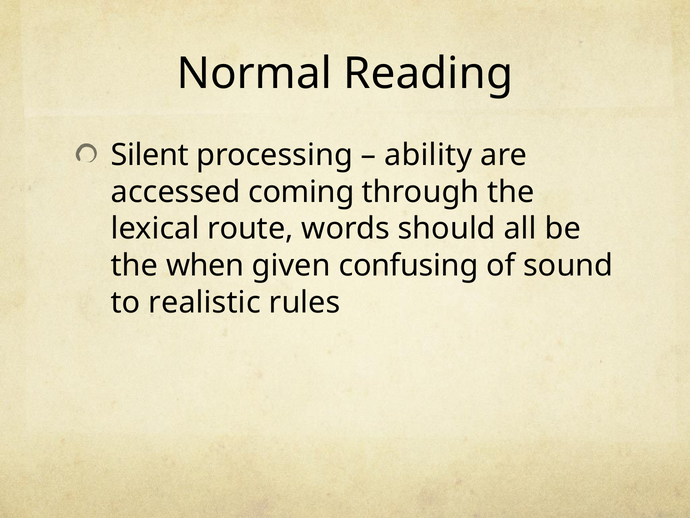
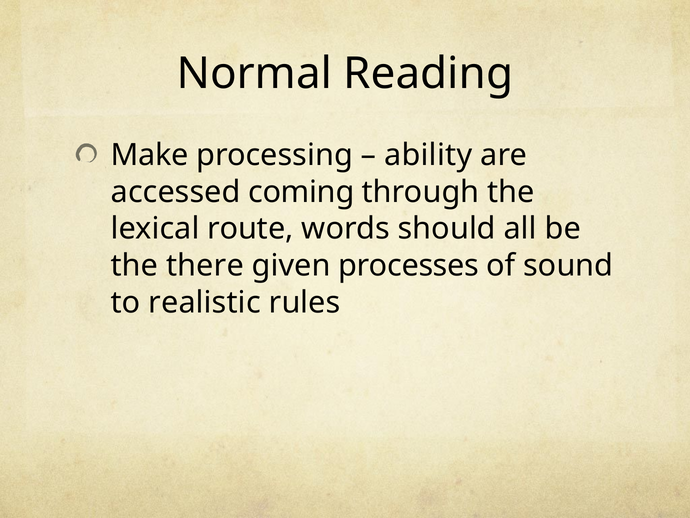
Silent: Silent -> Make (150, 155)
when: when -> there (205, 265)
confusing: confusing -> processes (409, 265)
